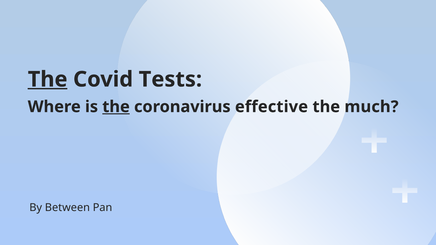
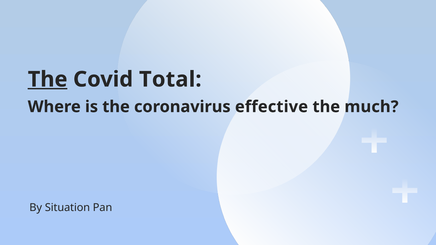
Tests: Tests -> Total (170, 79)
the underline: present -> none (116, 107)
Between: Between -> Situation (67, 208)
